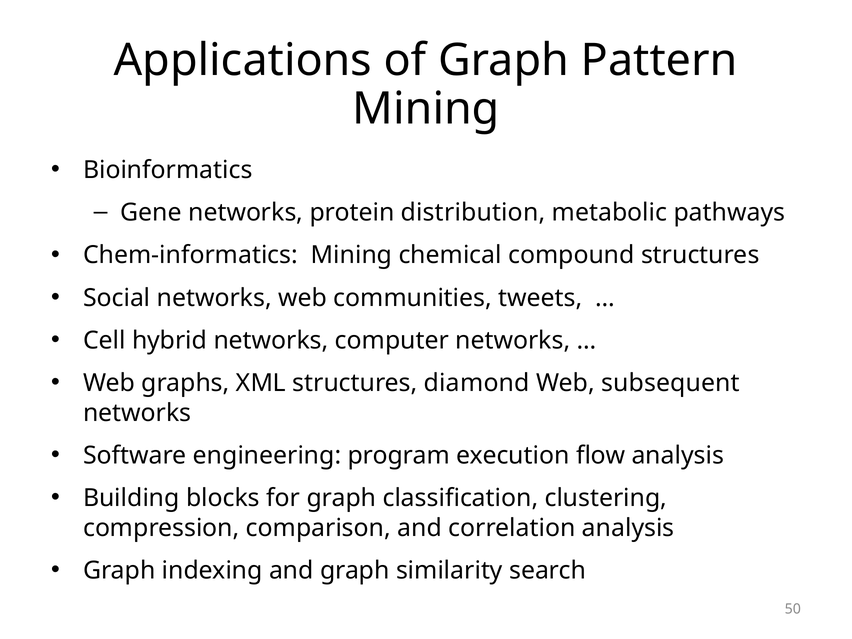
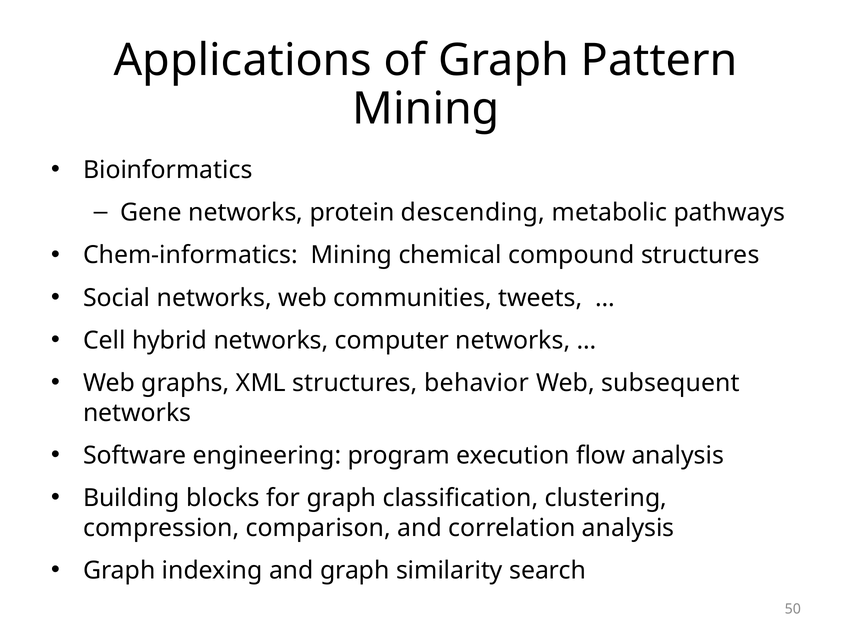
distribution: distribution -> descending (473, 213)
diamond: diamond -> behavior (477, 383)
